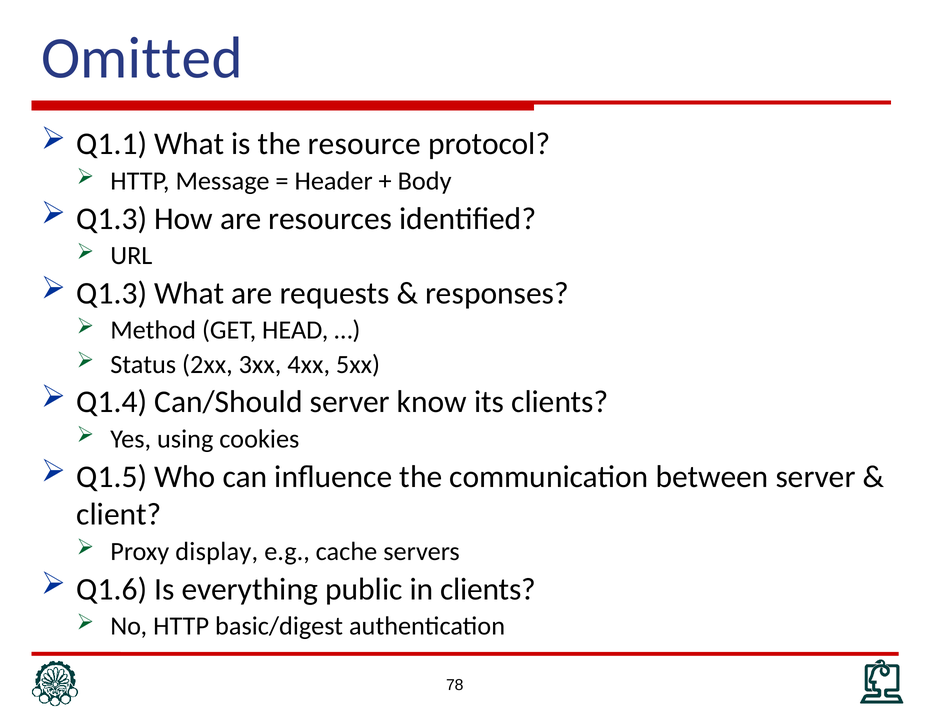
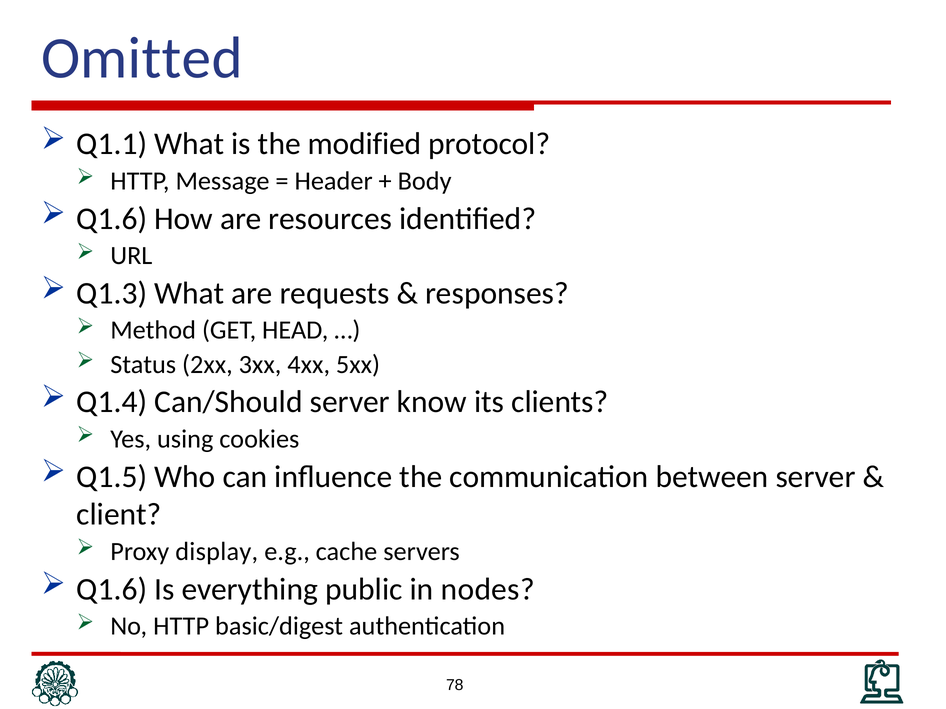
resource: resource -> modified (365, 144)
Q1.3: Q1.3 -> Q1.6 (112, 219)
in clients: clients -> nodes (488, 590)
